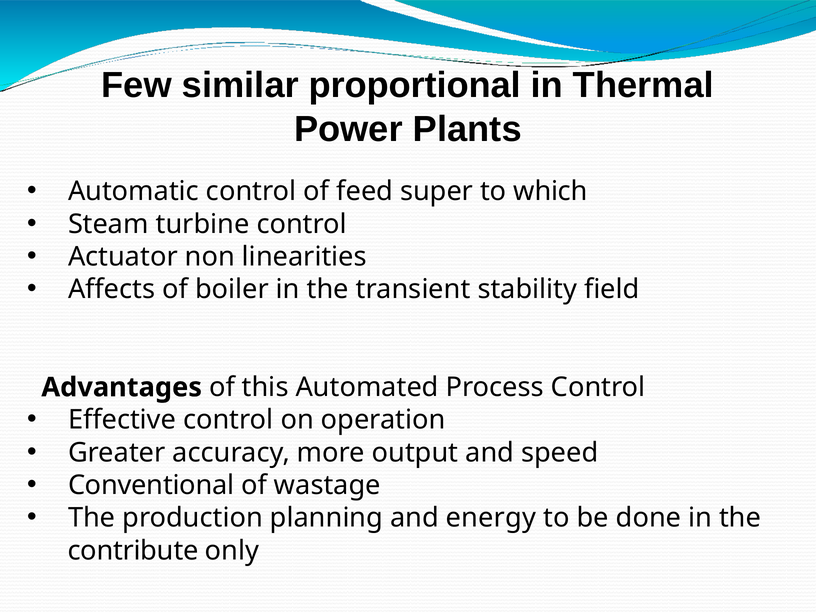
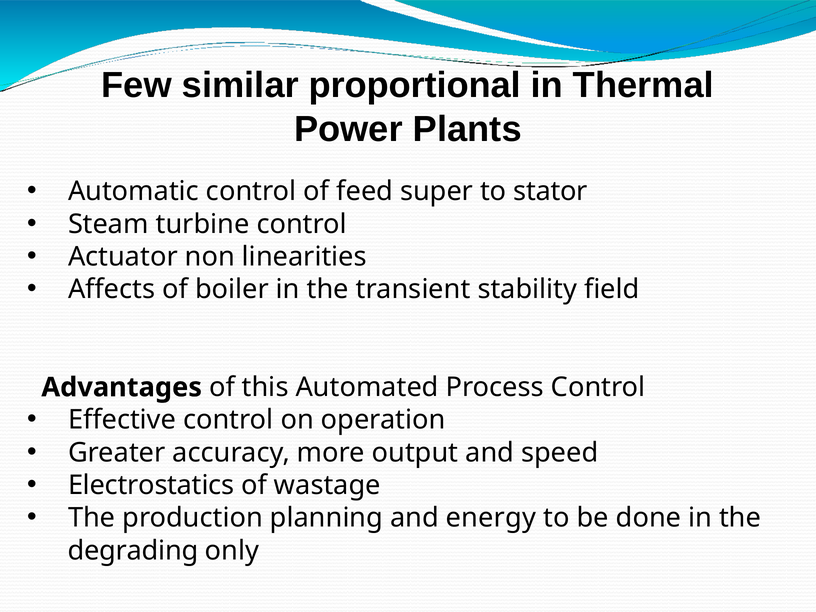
which: which -> stator (551, 191)
Conventional: Conventional -> Electrostatics (151, 485)
contribute: contribute -> degrading (133, 551)
